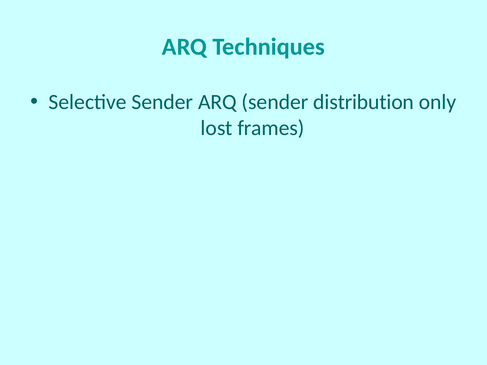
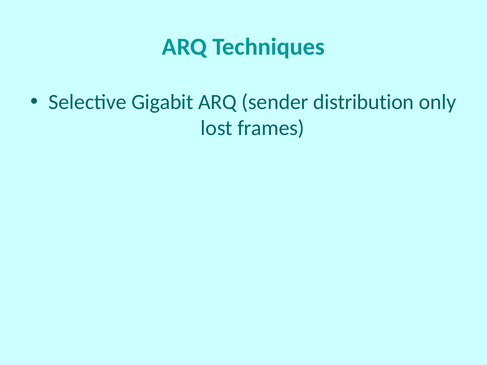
Selective Sender: Sender -> Gigabit (162, 102)
